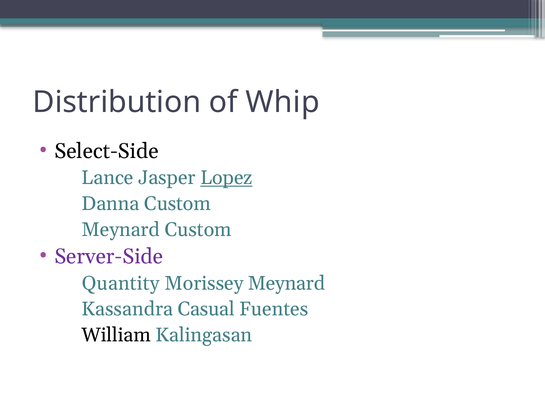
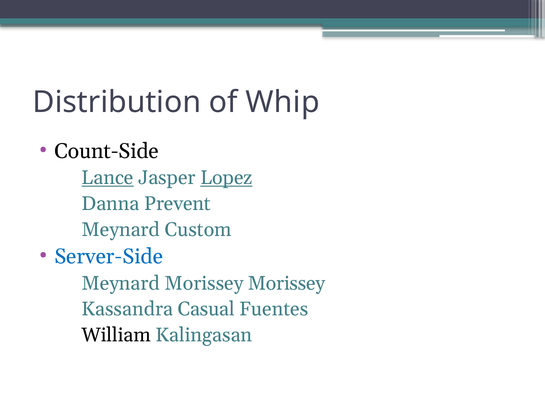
Select-Side: Select-Side -> Count-Side (107, 151)
Lance underline: none -> present (108, 178)
Danna Custom: Custom -> Prevent (177, 204)
Server-Side colour: purple -> blue (109, 256)
Quantity: Quantity -> Meynard (121, 283)
Morissey Meynard: Meynard -> Morissey (286, 283)
